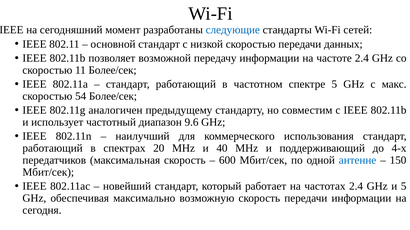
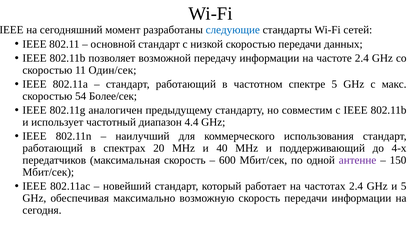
11 Более/сек: Более/сек -> Один/сек (112, 70)
9.6: 9.6 -> 4.4 (192, 123)
антенне colour: blue -> purple (358, 161)
